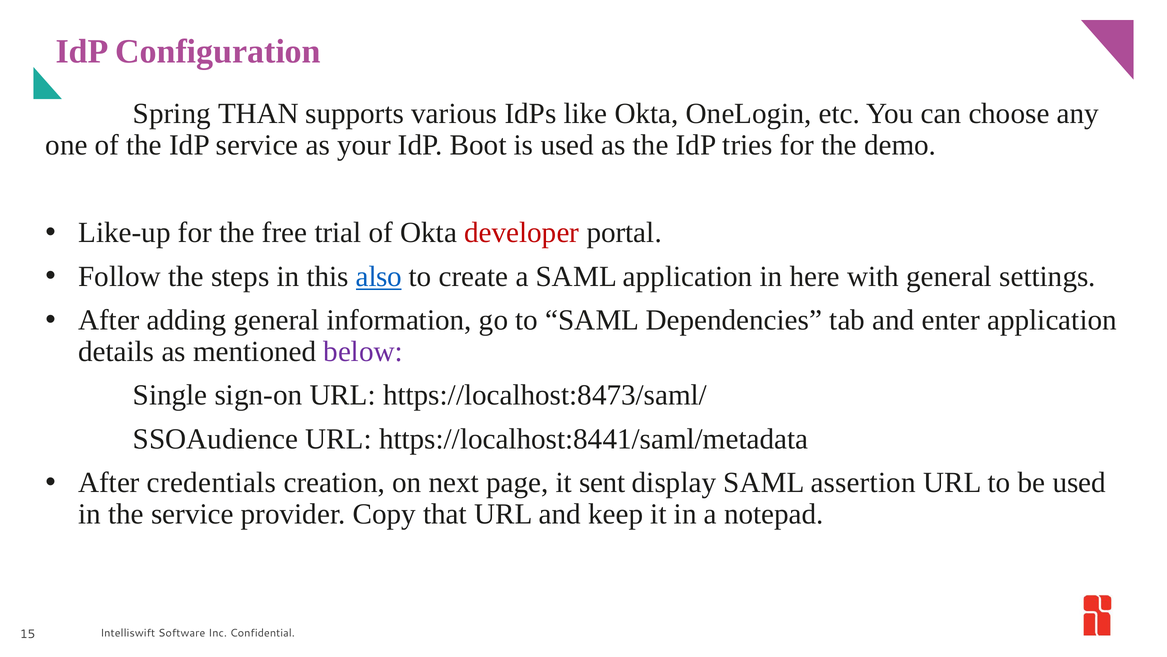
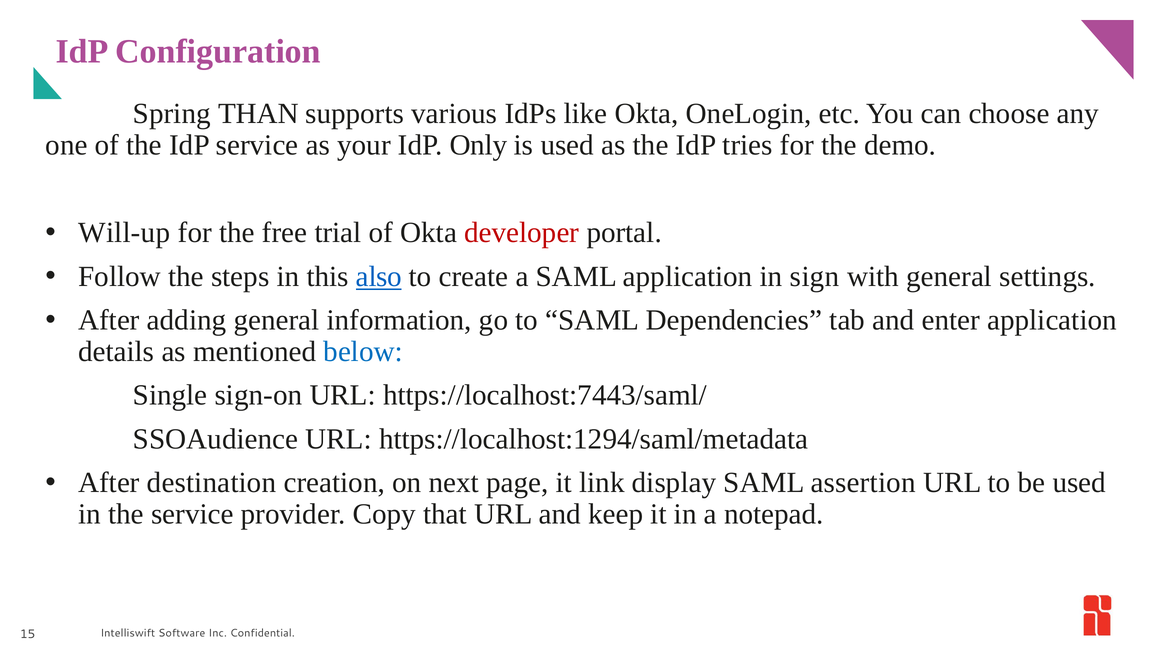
Boot: Boot -> Only (478, 145)
Like-up: Like-up -> Will-up (124, 233)
here: here -> sign (815, 276)
below colour: purple -> blue (363, 351)
https://localhost:8473/saml/: https://localhost:8473/saml/ -> https://localhost:7443/saml/ (545, 395)
https://localhost:8441/saml/metadata: https://localhost:8441/saml/metadata -> https://localhost:1294/saml/metadata (594, 439)
credentials: credentials -> destination (212, 482)
sent: sent -> link (602, 482)
